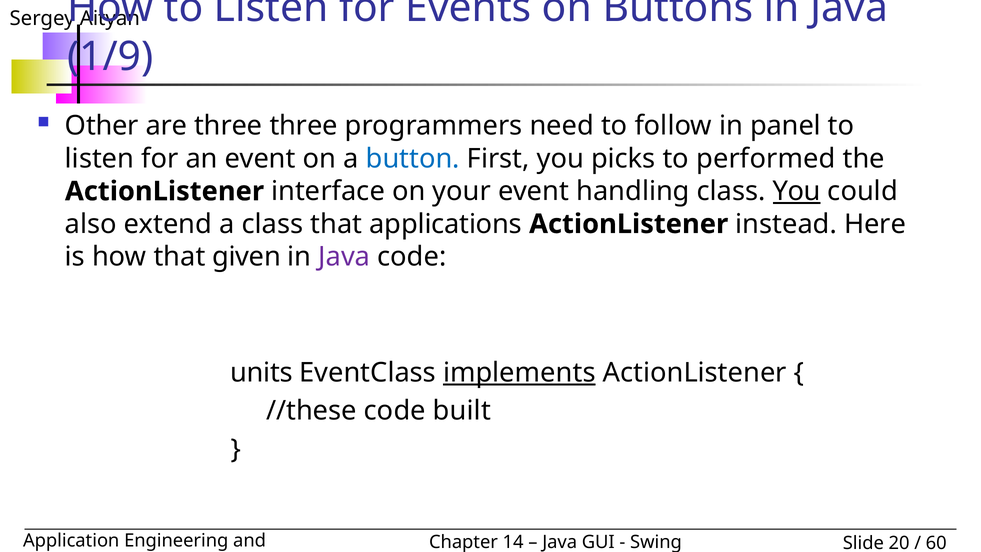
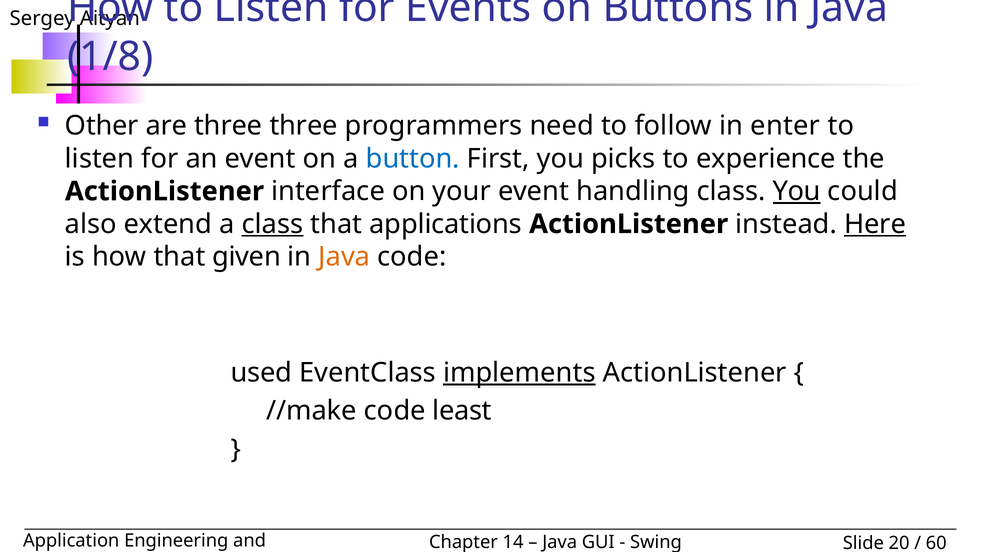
1/9: 1/9 -> 1/8 (110, 57)
panel: panel -> enter (785, 126)
performed: performed -> experience (766, 159)
class underline: none -> present (273, 224)
Here underline: none -> present (875, 224)
Java colour: purple -> orange (344, 257)
units: units -> used (261, 373)
//these: //these -> //make (311, 411)
built: built -> least (462, 411)
